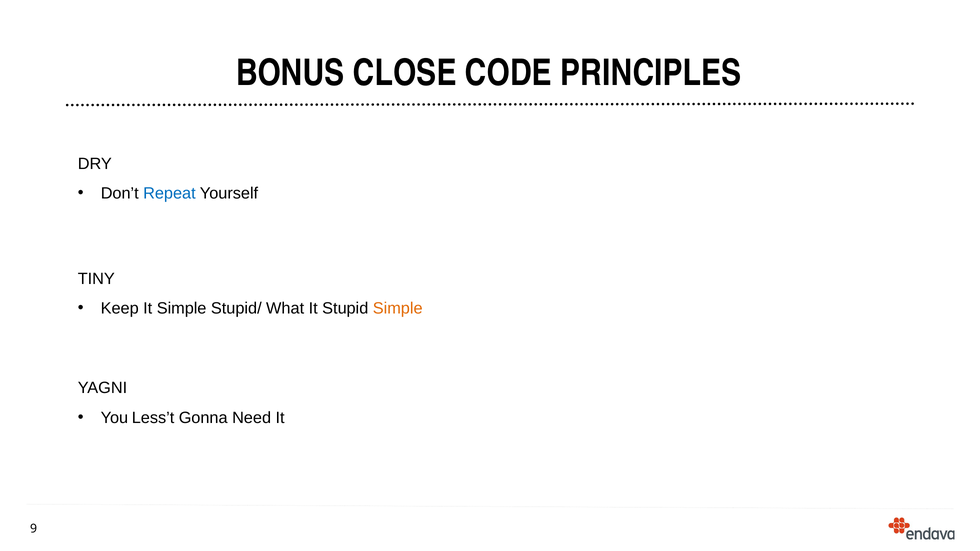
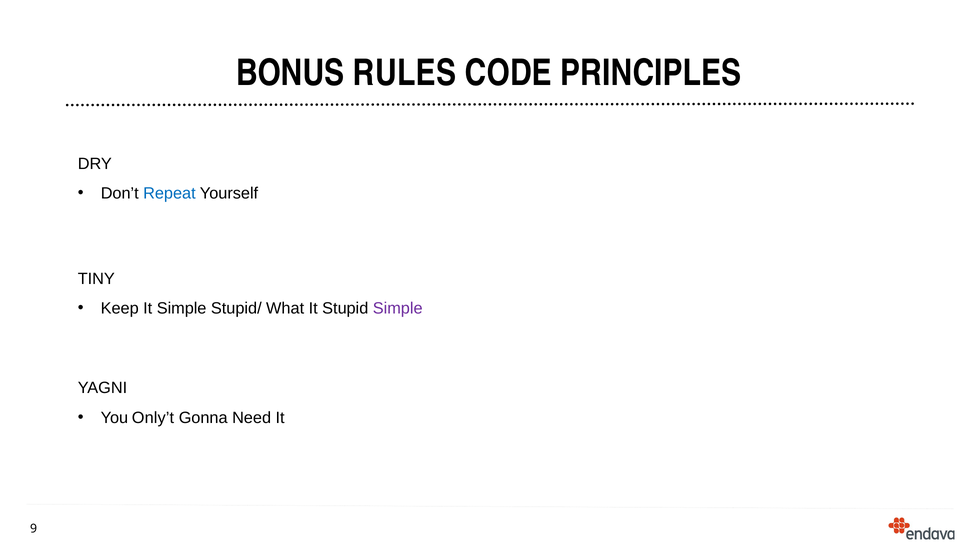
CLOSE: CLOSE -> RULES (405, 73)
Simple colour: orange -> purple (398, 309)
Less’t: Less’t -> Only’t (153, 418)
